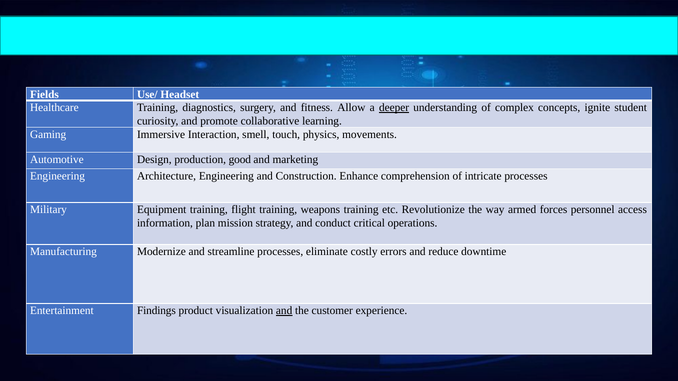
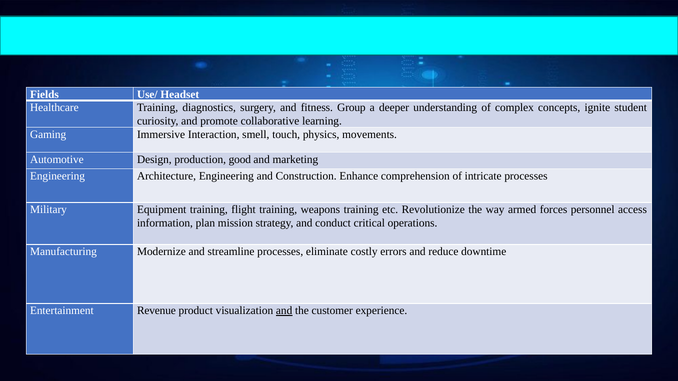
Allow: Allow -> Group (351, 108)
deeper underline: present -> none (394, 108)
Findings: Findings -> Revenue (156, 311)
